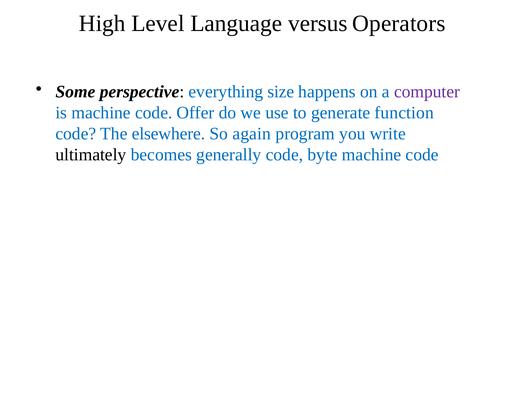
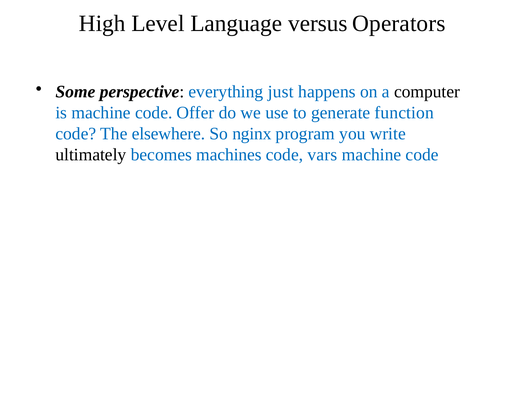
size: size -> just (281, 92)
computer colour: purple -> black (427, 92)
again: again -> nginx (252, 134)
generally: generally -> machines (229, 155)
byte: byte -> vars (322, 155)
